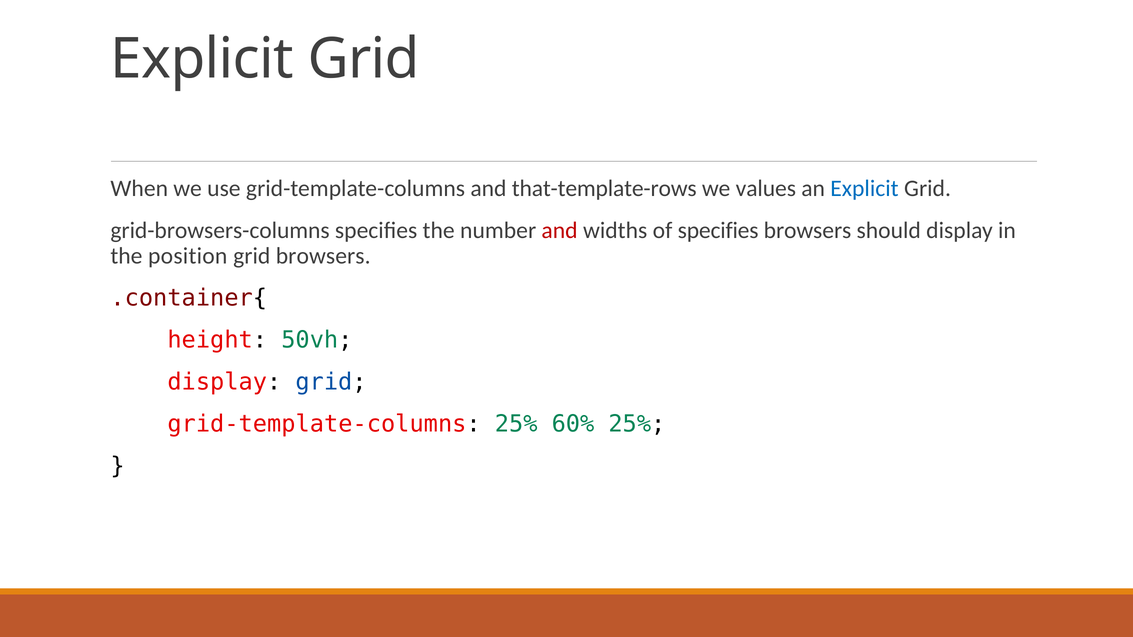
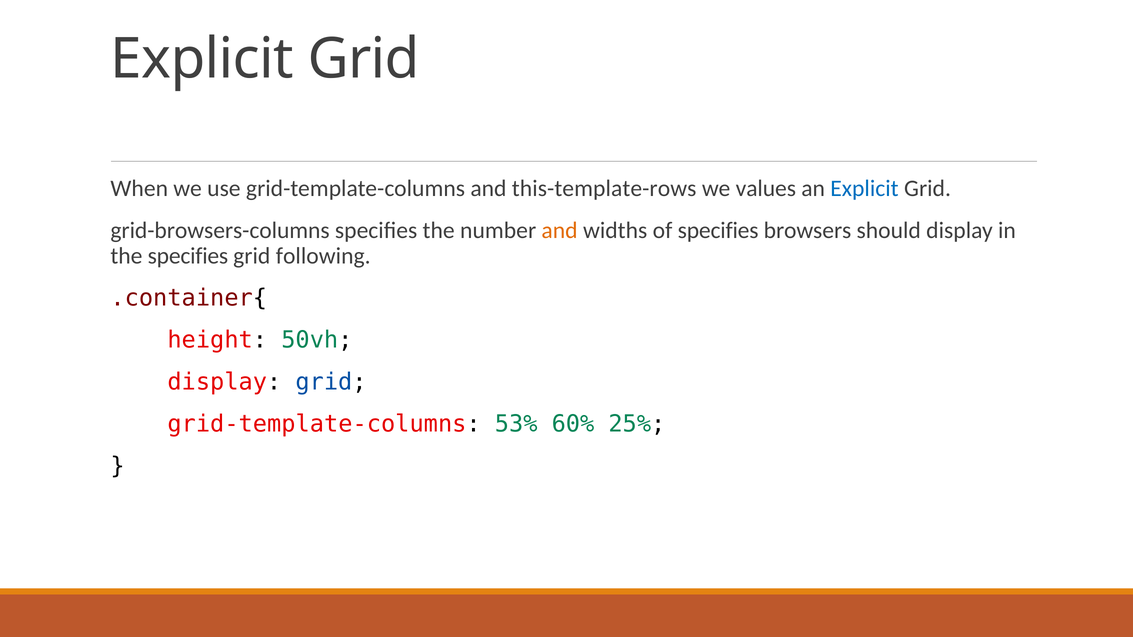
that-template-rows: that-template-rows -> this-template-rows (604, 188)
and colour: red -> orange (560, 230)
the position: position -> specifies (188, 256)
grid browsers: browsers -> following (323, 256)
grid-template-columns 25%: 25% -> 53% (516, 424)
